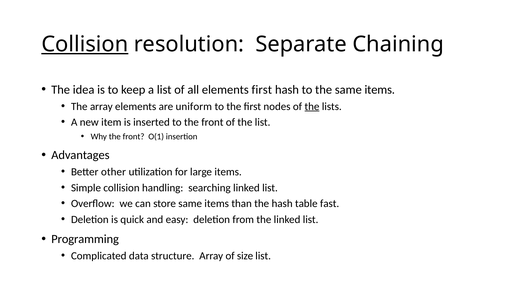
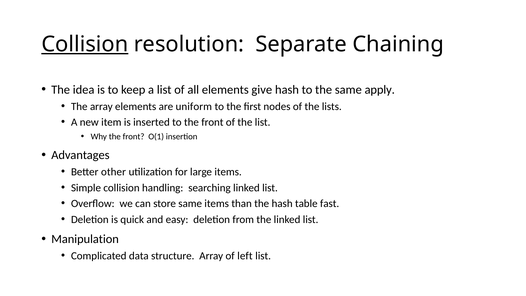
elements first: first -> give (262, 90)
the same items: items -> apply (380, 90)
the underline: present -> none (312, 106)
Programming: Programming -> Manipulation (85, 239)
size: size -> left (245, 256)
